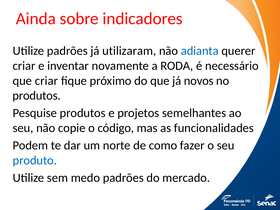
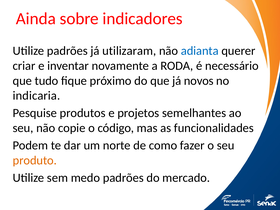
que criar: criar -> tudo (47, 81)
produtos: produtos -> indicaria (36, 96)
produto colour: blue -> orange (35, 160)
